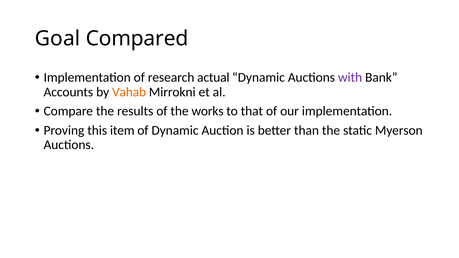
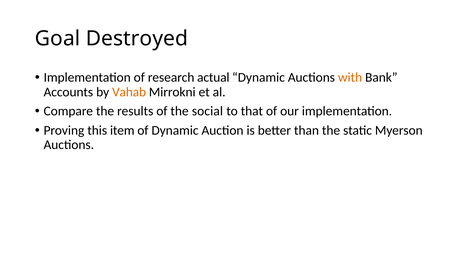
Compared: Compared -> Destroyed (137, 39)
with colour: purple -> orange (350, 78)
works: works -> social (207, 111)
